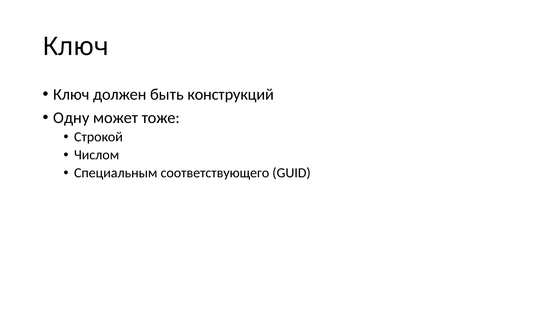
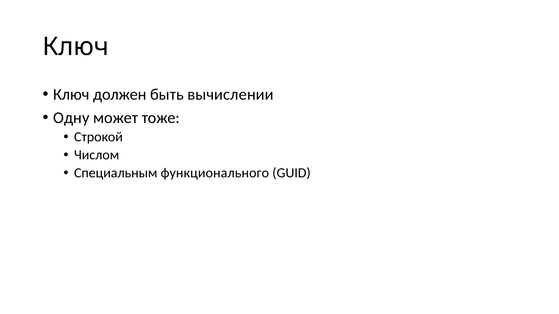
конструкций: конструкций -> вычислении (231, 95)
соответствующего: соответствующего -> функционального (215, 173)
